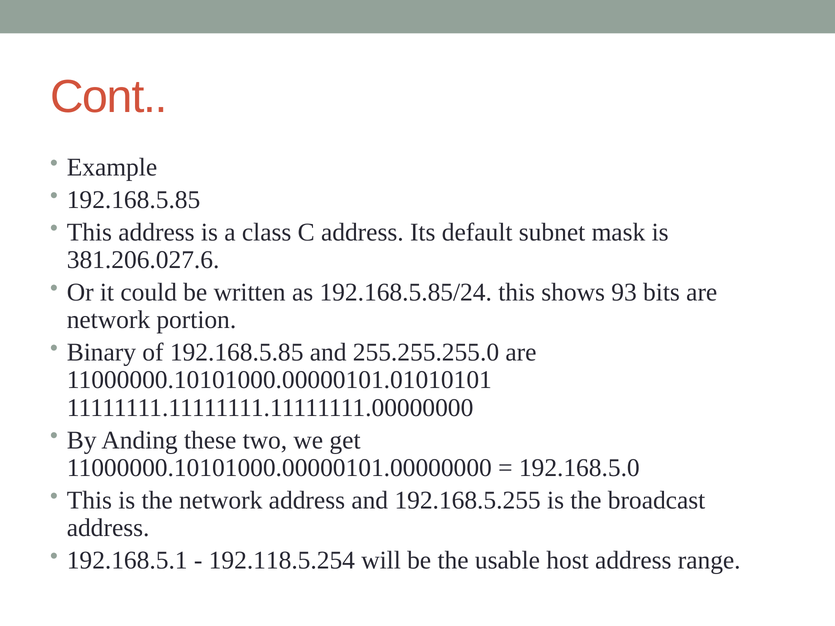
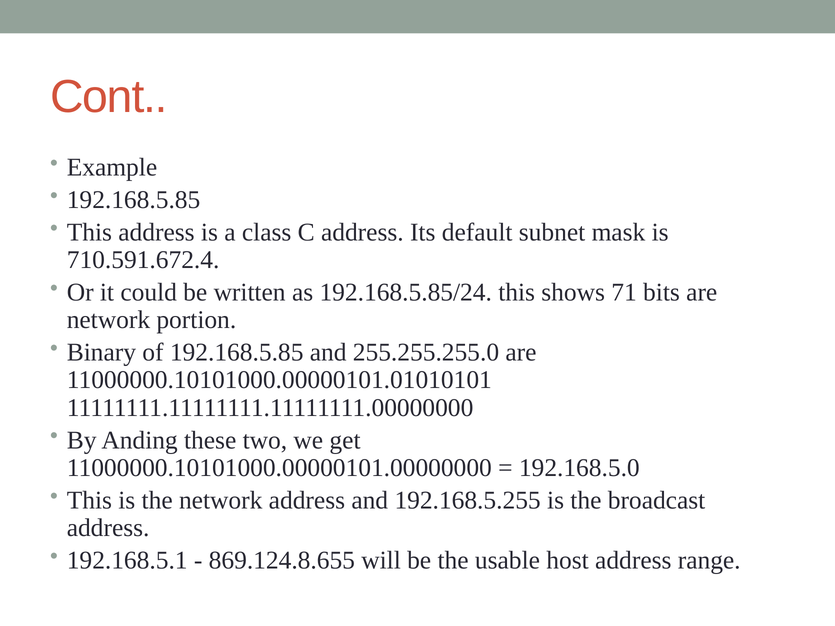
381.206.027.6: 381.206.027.6 -> 710.591.672.4 (143, 260)
93: 93 -> 71 (624, 293)
192.118.5.254: 192.118.5.254 -> 869.124.8.655 (282, 560)
